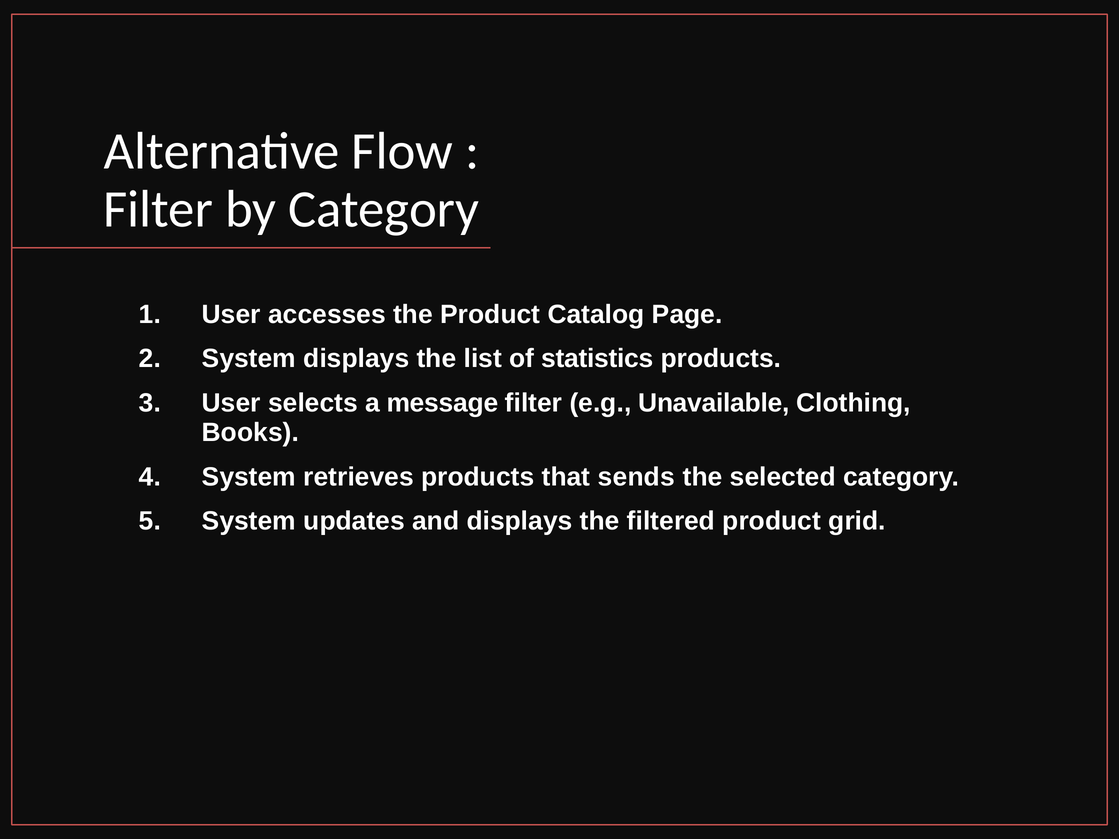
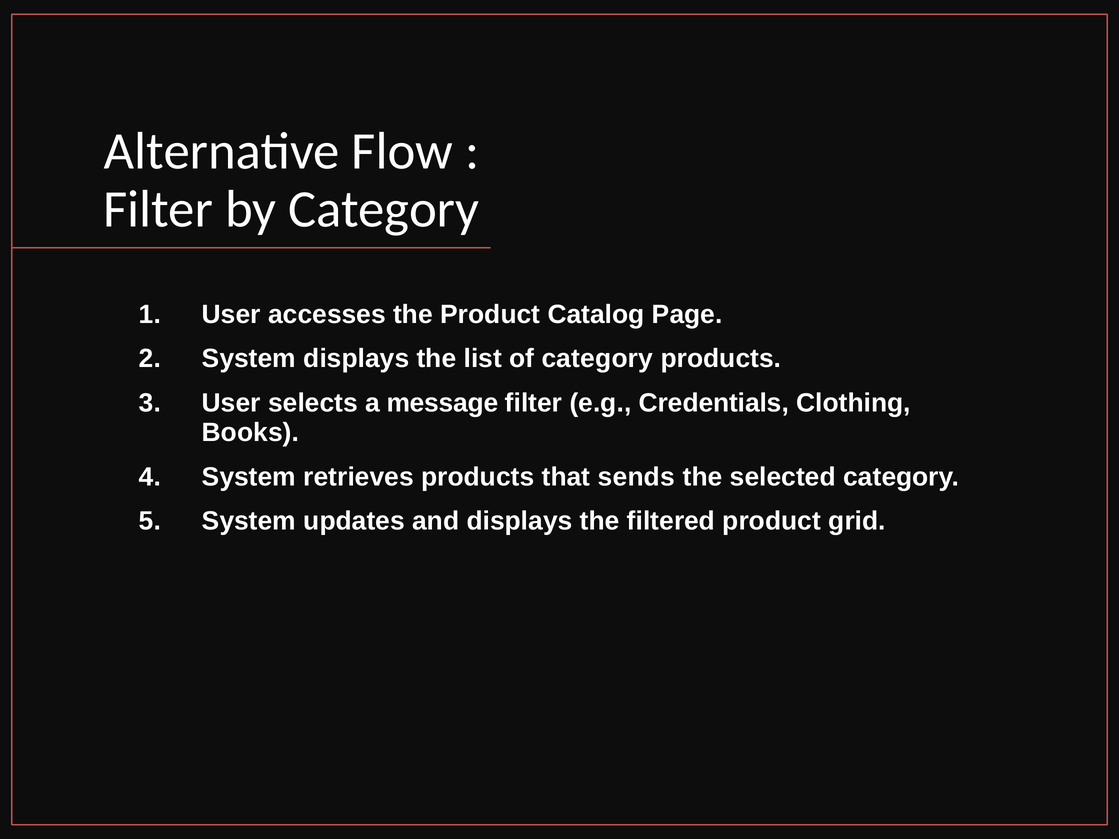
of statistics: statistics -> category (597, 359)
Unavailable: Unavailable -> Credentials (714, 403)
